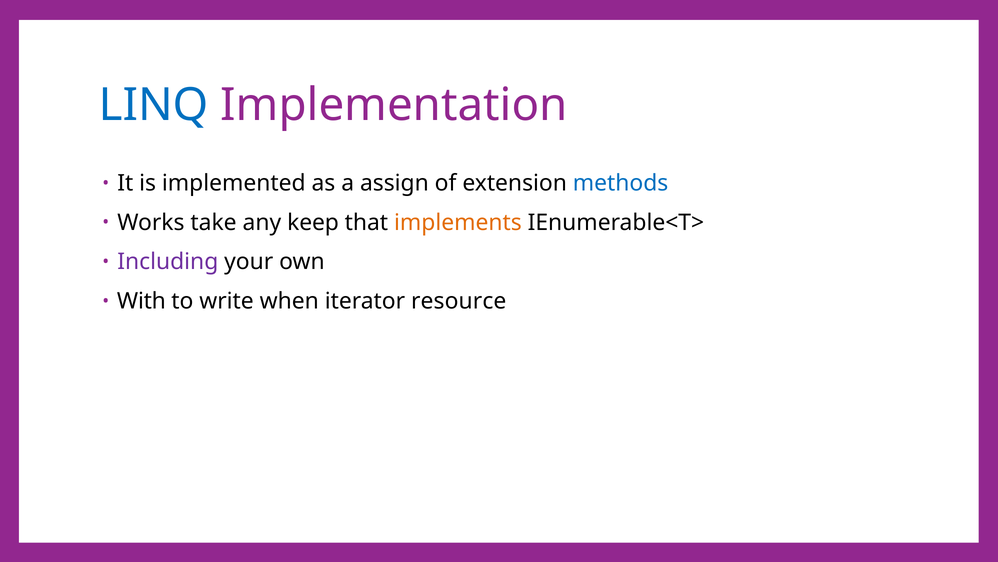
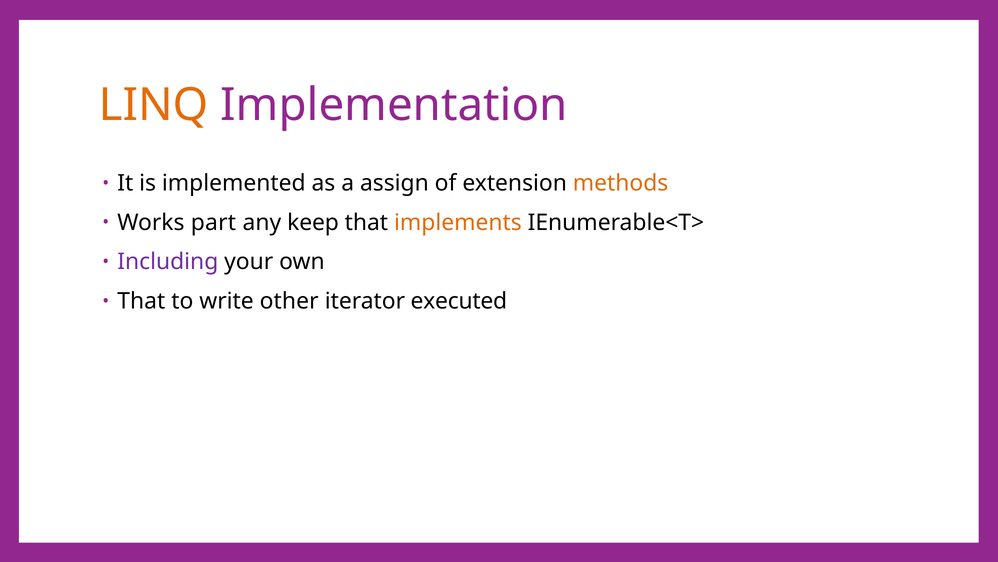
LINQ colour: blue -> orange (154, 105)
methods colour: blue -> orange (621, 183)
take: take -> part (213, 222)
With: With -> That (141, 301)
when: when -> other (289, 301)
resource: resource -> executed (459, 301)
